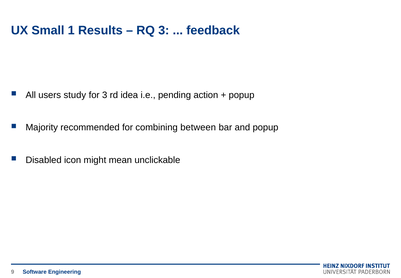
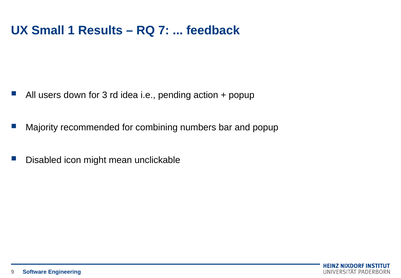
RQ 3: 3 -> 7 (164, 30)
study: study -> down (75, 95)
between: between -> numbers (198, 127)
